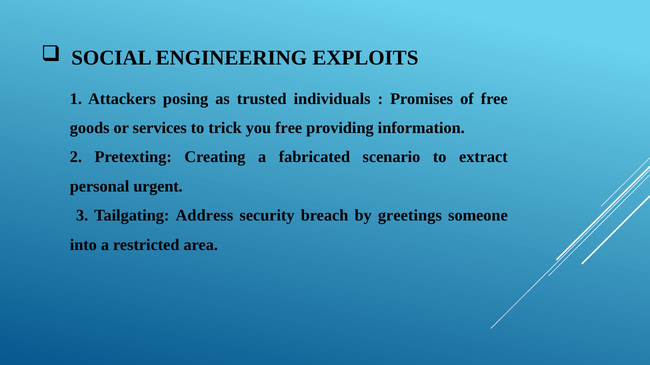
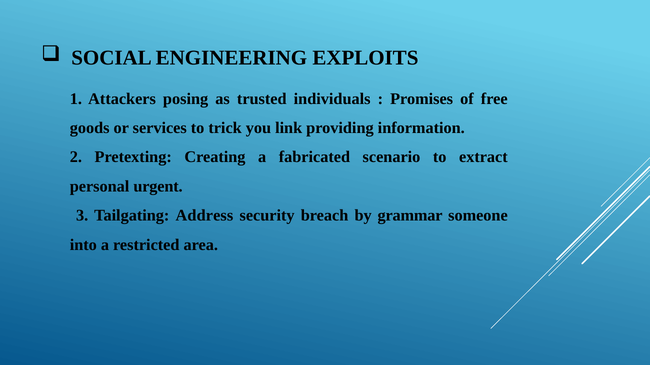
you free: free -> link (289, 128)
greetings: greetings -> grammar (410, 216)
